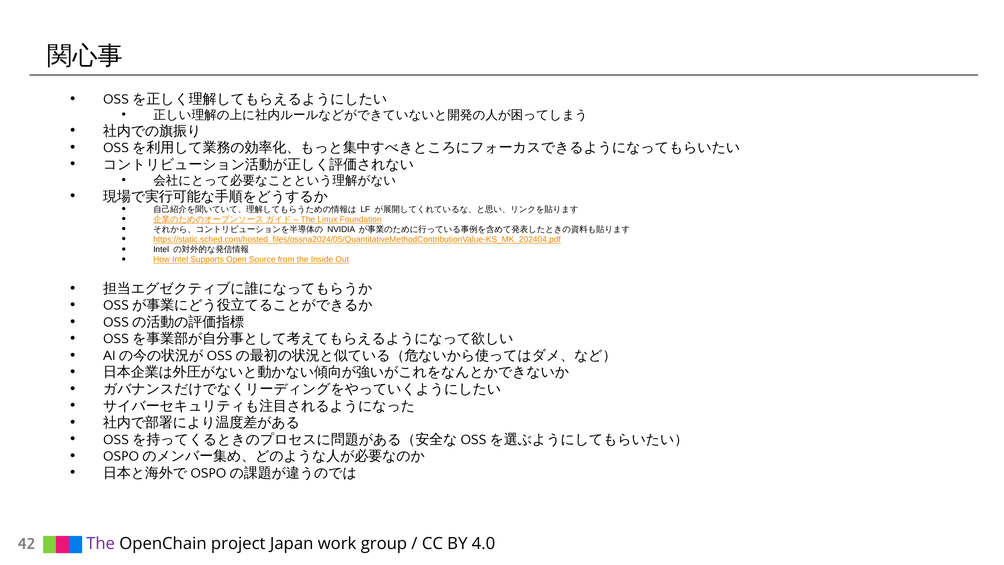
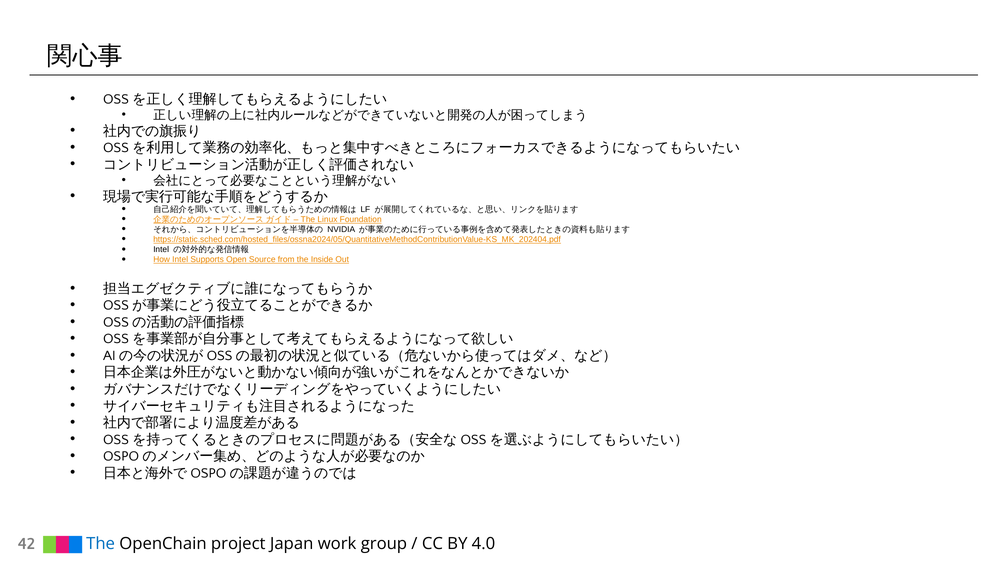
The colour: purple -> blue (101, 544)
